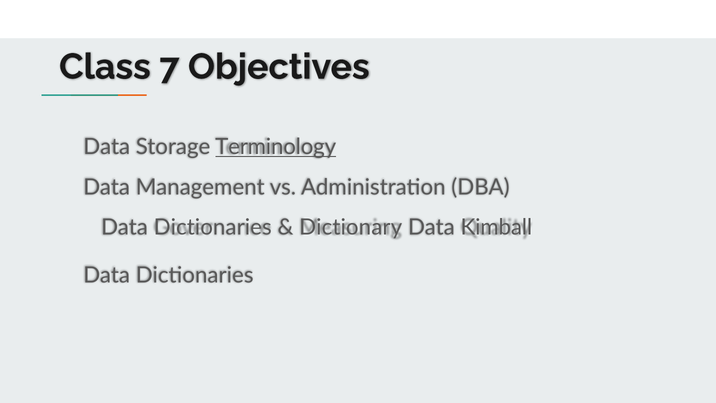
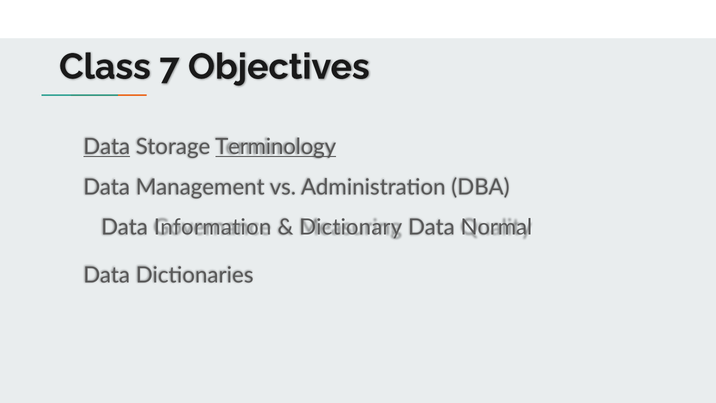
Data underline: none -> present (107, 147)
Dictionaries: Dictionaries -> Information (213, 227)
Kimball: Kimball -> Normal (496, 227)
